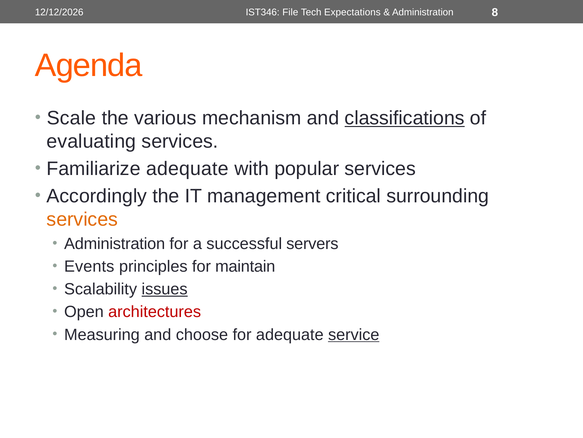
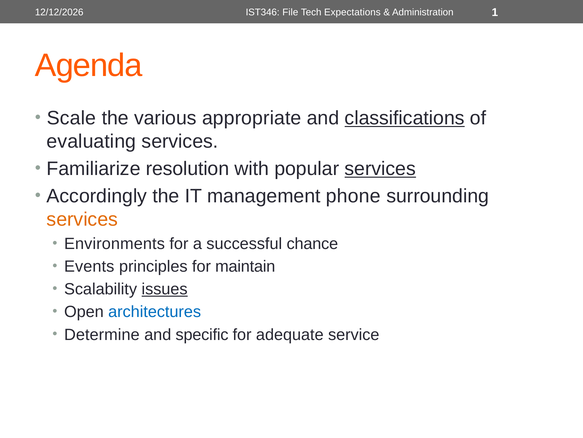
8: 8 -> 1 (495, 12)
mechanism: mechanism -> appropriate (252, 118)
Familiarize adequate: adequate -> resolution (188, 168)
services underline: none -> present (380, 168)
critical: critical -> phone (353, 196)
Administration: Administration -> Environments (114, 243)
servers: servers -> chance (312, 243)
architectures colour: red -> blue (155, 311)
Measuring: Measuring -> Determine (102, 334)
choose: choose -> specific (202, 334)
service underline: present -> none (354, 334)
